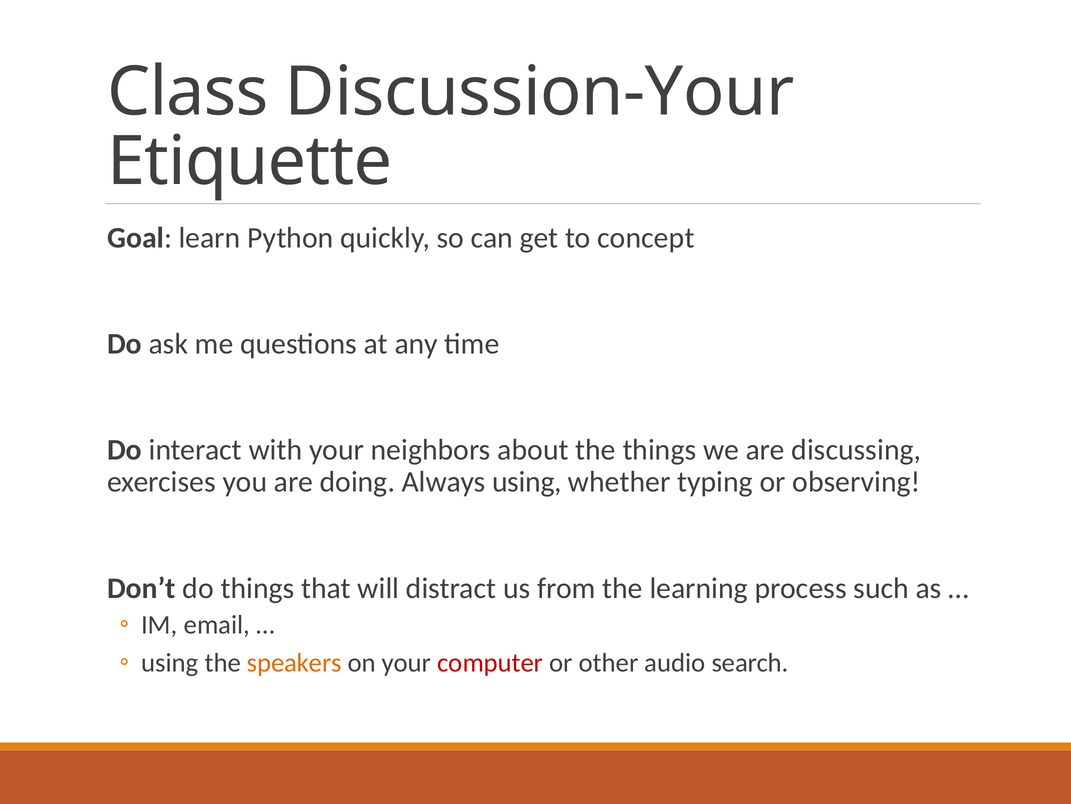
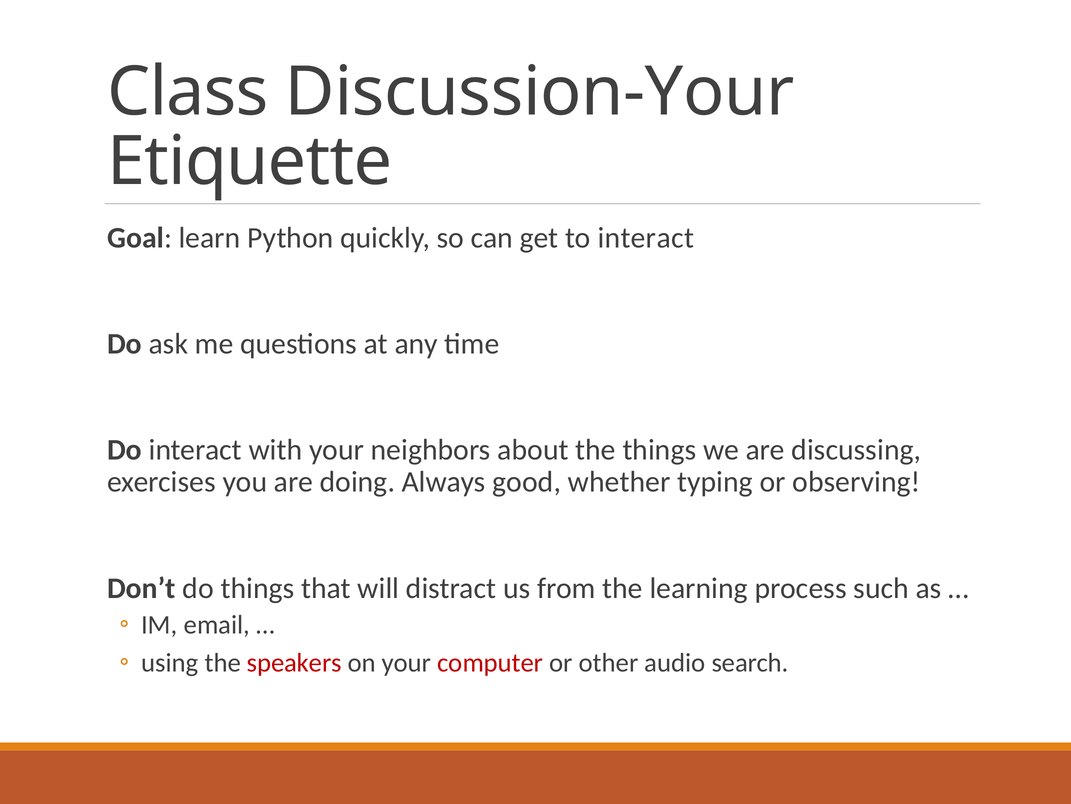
to concept: concept -> interact (646, 237)
Always using: using -> good (527, 482)
speakers colour: orange -> red (294, 662)
